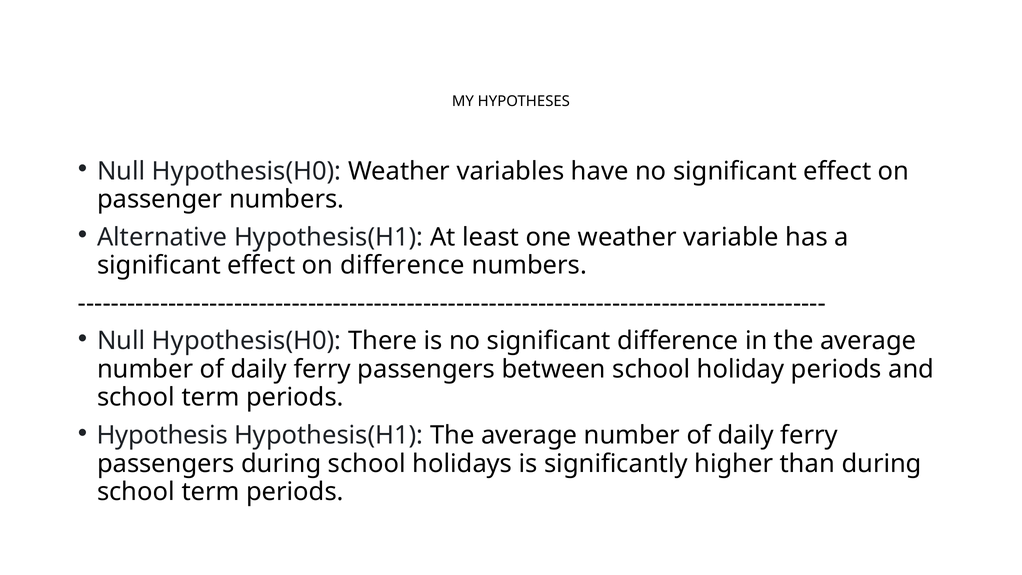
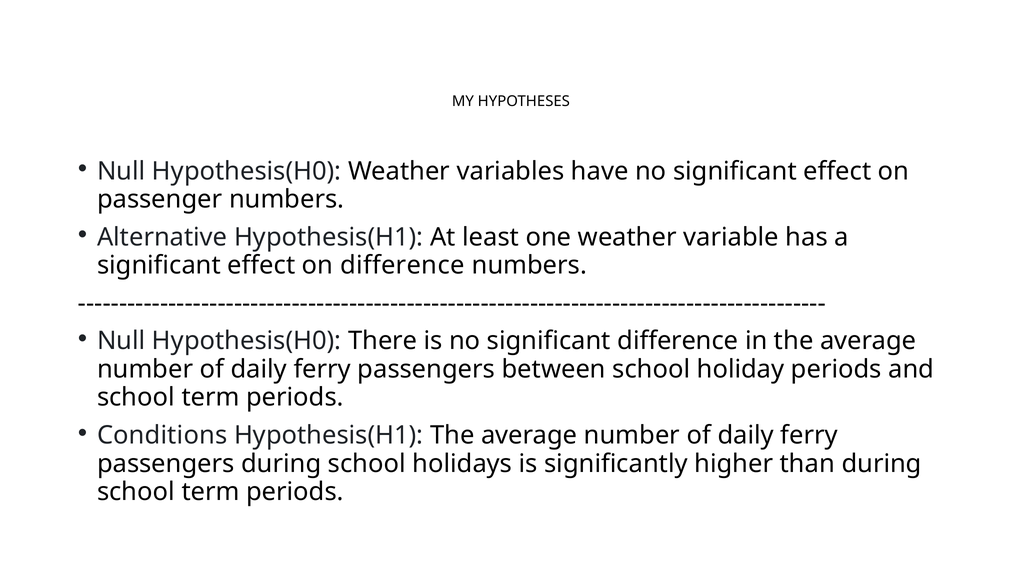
Hypothesis: Hypothesis -> Conditions (162, 435)
